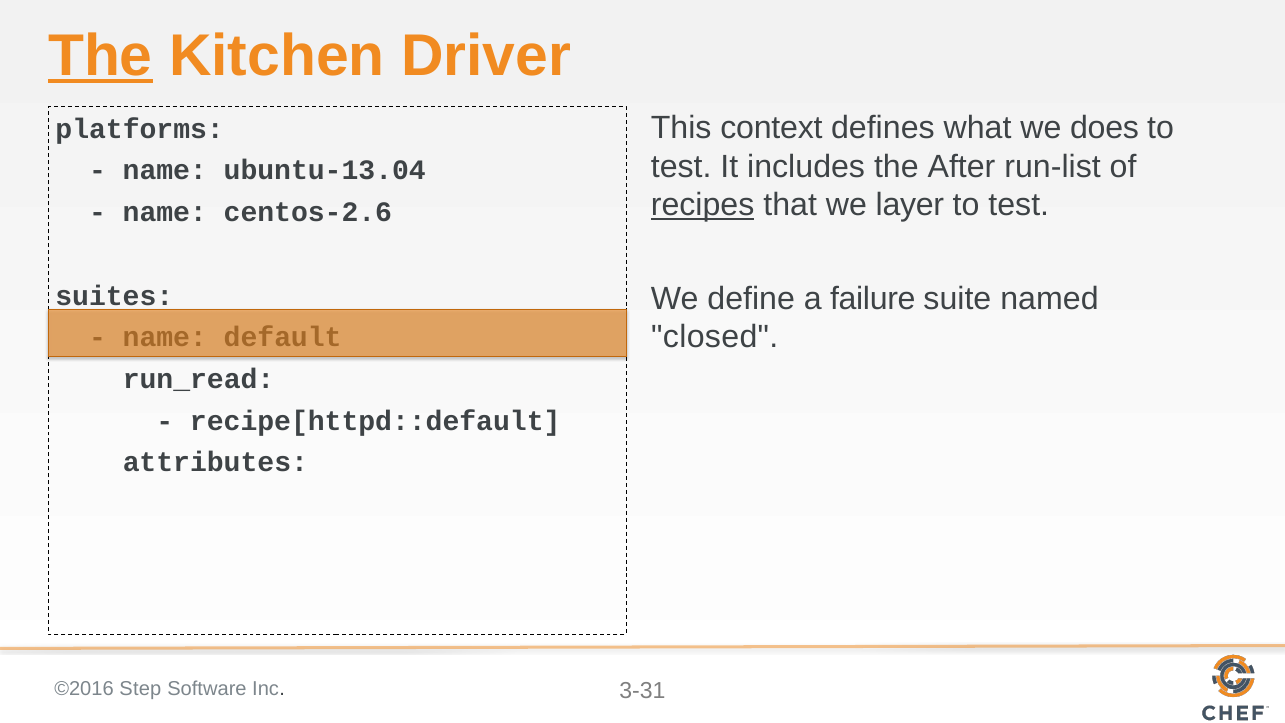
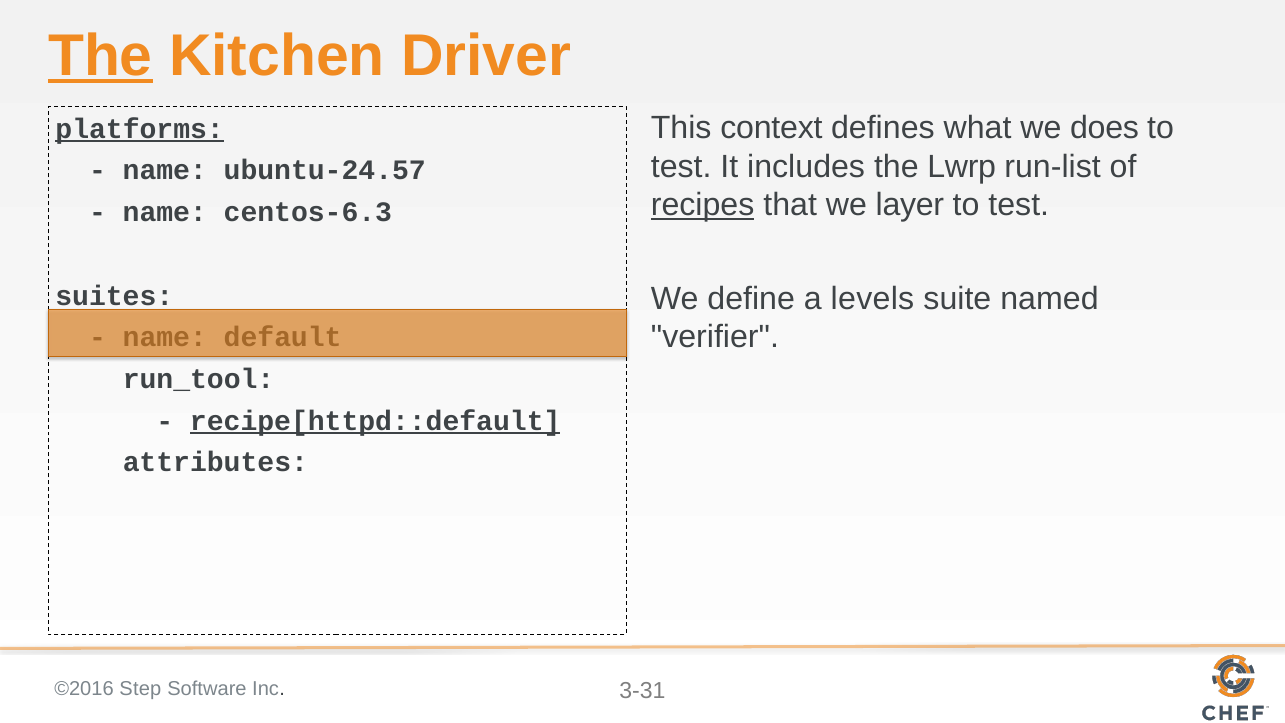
platforms underline: none -> present (140, 129)
After: After -> Lwrp (962, 167)
ubuntu-13.04: ubuntu-13.04 -> ubuntu-24.57 (325, 171)
centos-2.6: centos-2.6 -> centos-6.3 (308, 212)
failure: failure -> levels (872, 298)
closed: closed -> verifier (715, 337)
run_read: run_read -> run_tool (199, 379)
recipe[httpd::default underline: none -> present (375, 421)
